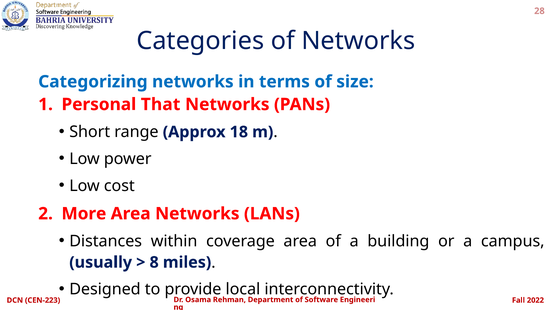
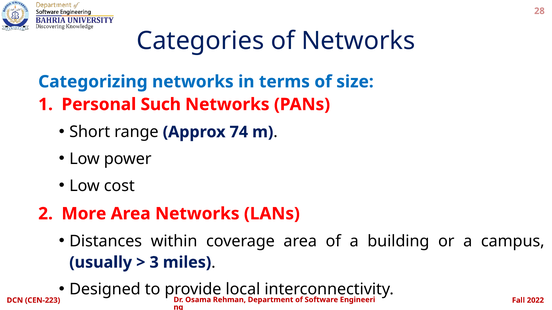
That: That -> Such (161, 105)
18: 18 -> 74 (239, 132)
8: 8 -> 3 (154, 263)
